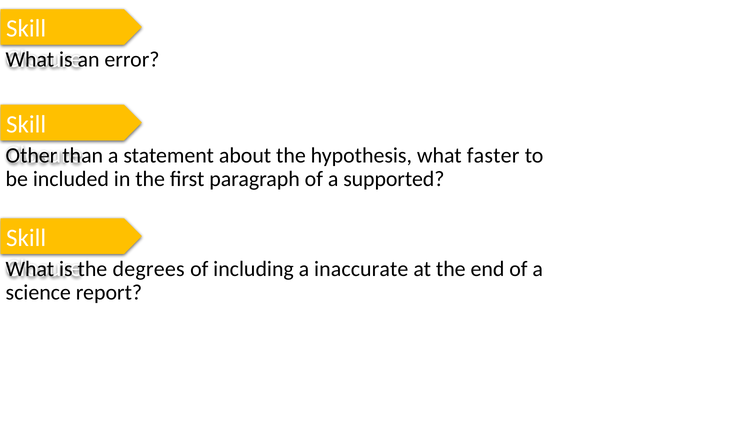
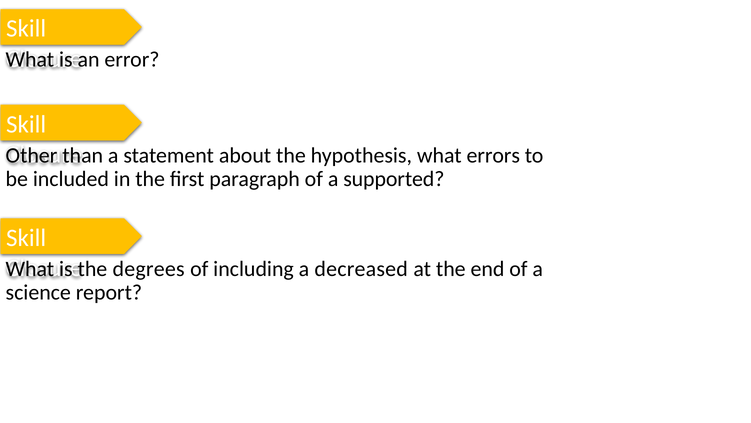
faster: faster -> errors (493, 155)
inaccurate: inaccurate -> decreased (361, 269)
